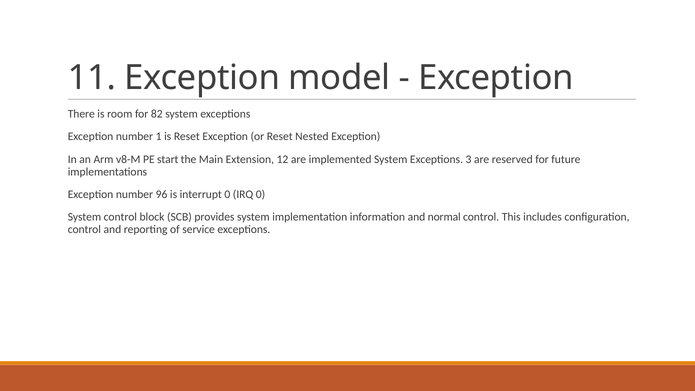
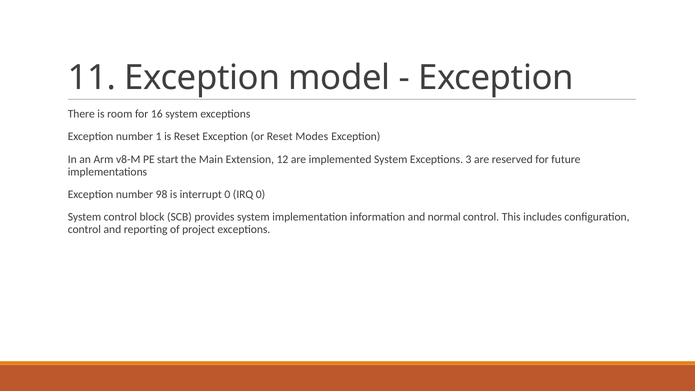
82: 82 -> 16 (157, 114)
Nested: Nested -> Modes (312, 137)
96: 96 -> 98 (162, 194)
service: service -> project (199, 230)
